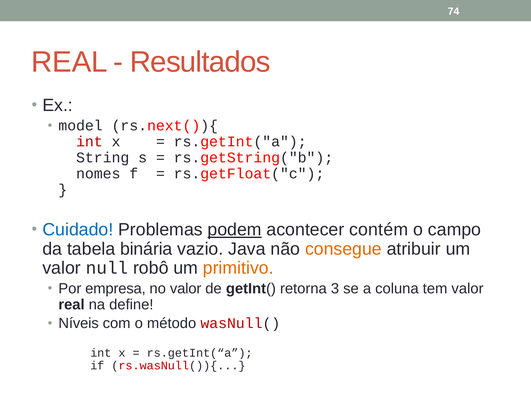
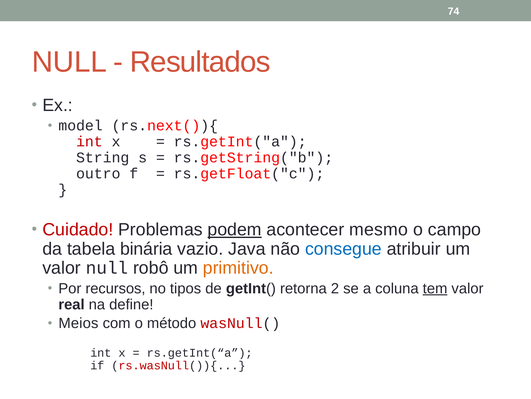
REAL: REAL -> NULL (69, 62)
nomes: nomes -> outro (98, 173)
Cuidado colour: blue -> red (78, 229)
contém: contém -> mesmo (379, 229)
consegue colour: orange -> blue (343, 248)
empresa: empresa -> recursos (115, 288)
no valor: valor -> tipos (186, 288)
3: 3 -> 2 (335, 288)
tem underline: none -> present (435, 288)
Níveis: Níveis -> Meios (78, 323)
